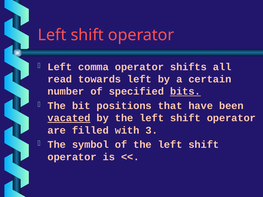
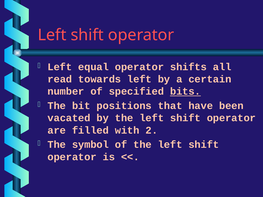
comma: comma -> equal (94, 67)
vacated underline: present -> none (69, 118)
3: 3 -> 2 (152, 130)
